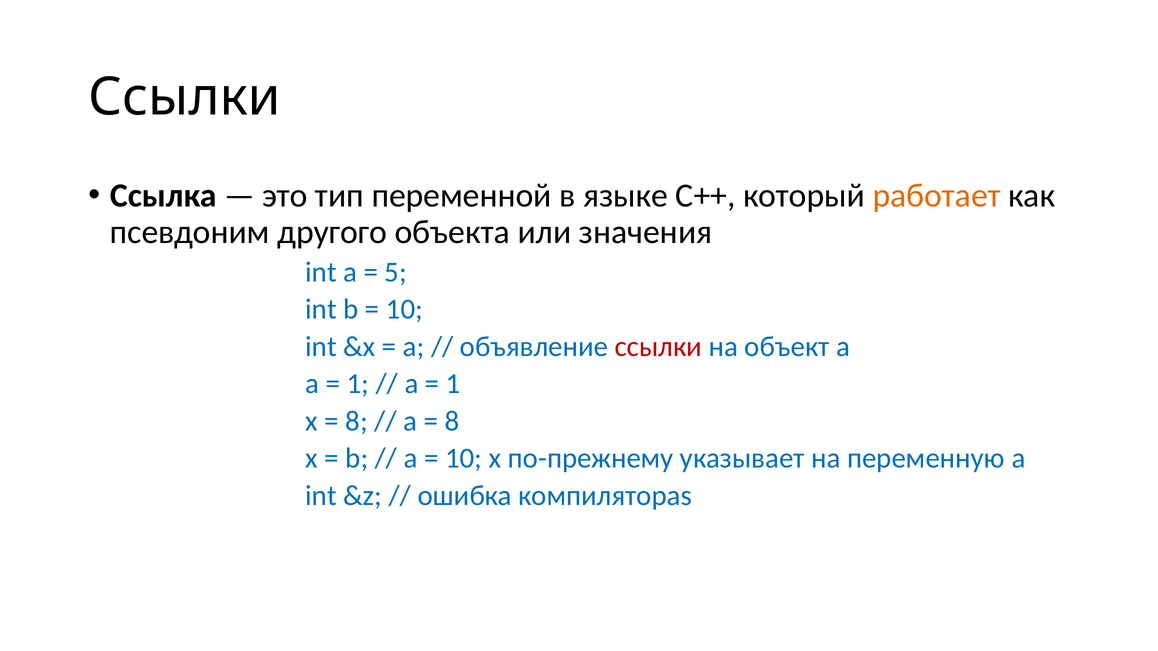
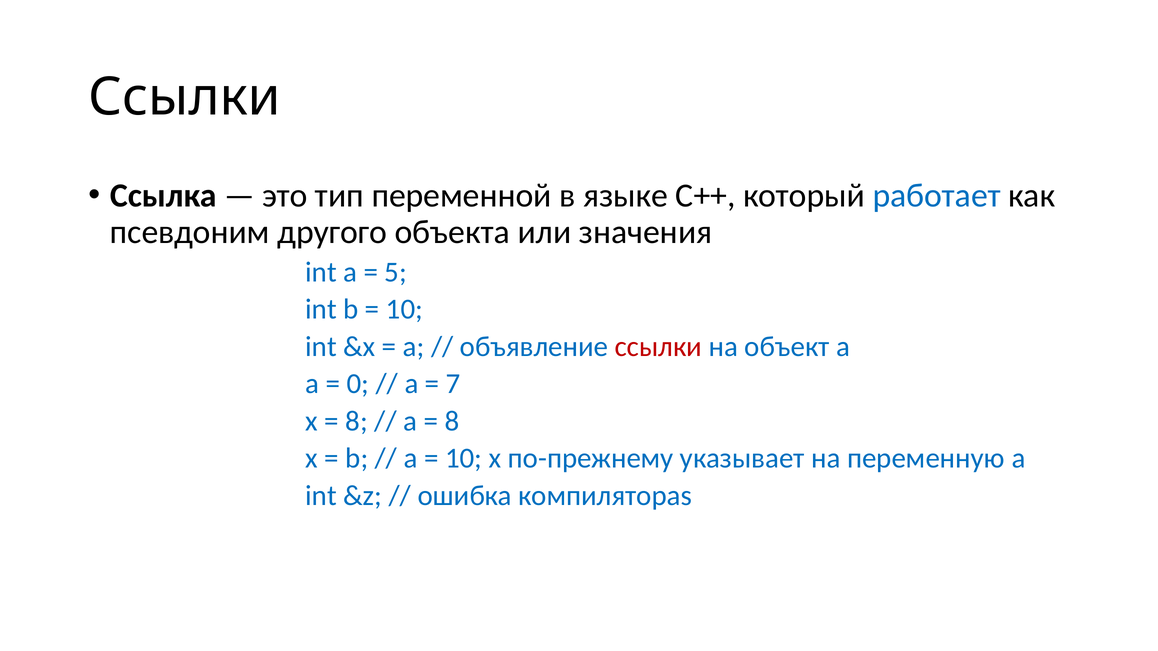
работает colour: orange -> blue (937, 196)
1: 1 -> 0 (358, 384)
1: 1 -> 7 (453, 384)
